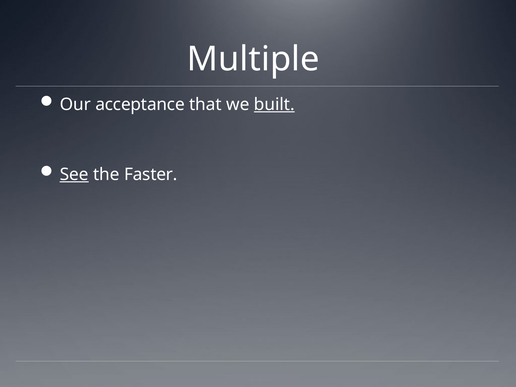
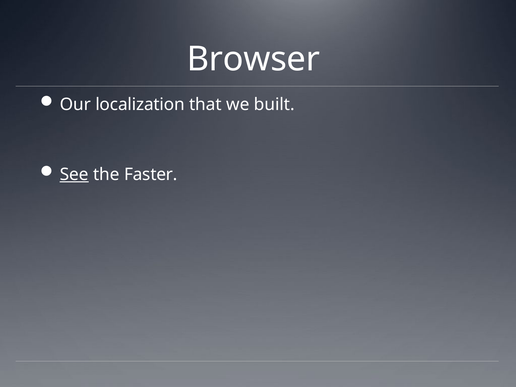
Multiple: Multiple -> Browser (253, 59)
acceptance: acceptance -> localization (140, 104)
built underline: present -> none (274, 104)
